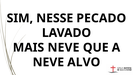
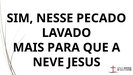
MAIS NEVE: NEVE -> PARA (64, 47)
ALVO: ALVO -> JESUS (84, 62)
